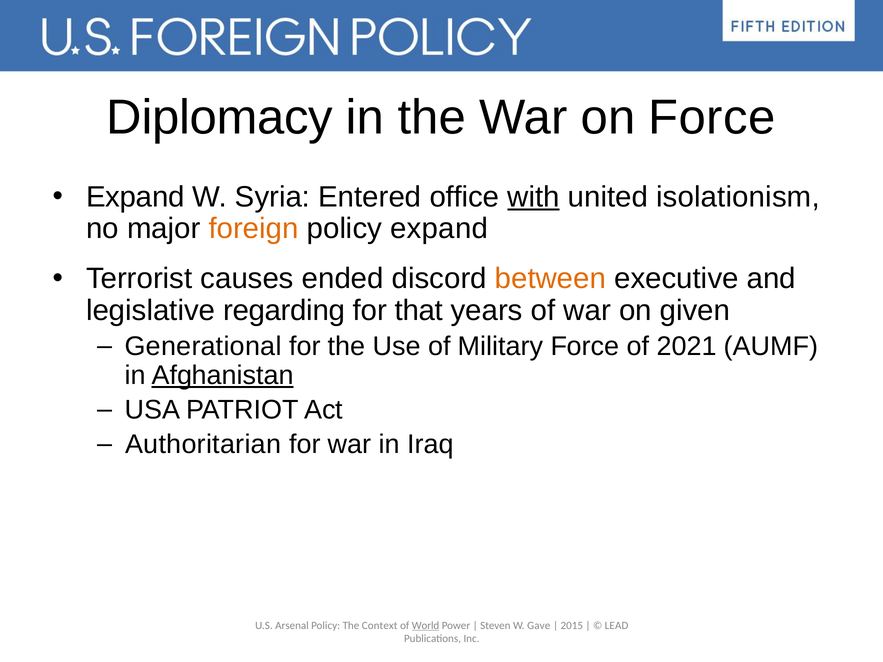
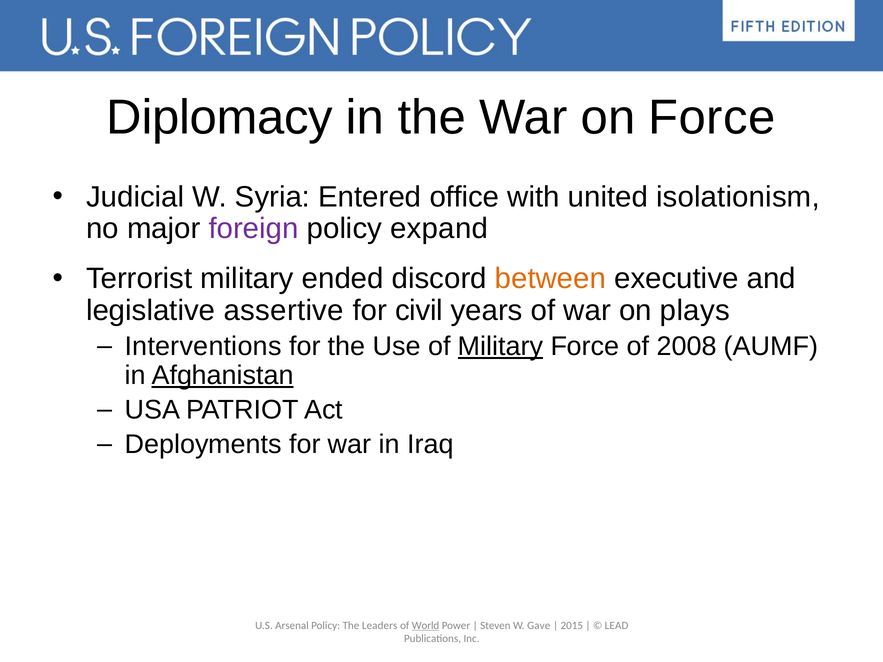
Expand: Expand -> Judicial (135, 197)
with underline: present -> none (534, 197)
foreign colour: orange -> purple (254, 229)
Terrorist causes: causes -> military (247, 279)
regarding: regarding -> assertive (284, 311)
that: that -> civil (419, 311)
given: given -> plays (695, 311)
Generational: Generational -> Interventions (203, 346)
Military underline: none -> present (501, 346)
2021: 2021 -> 2008 (687, 346)
Authoritarian: Authoritarian -> Deployments (203, 445)
Context: Context -> Leaders (380, 626)
